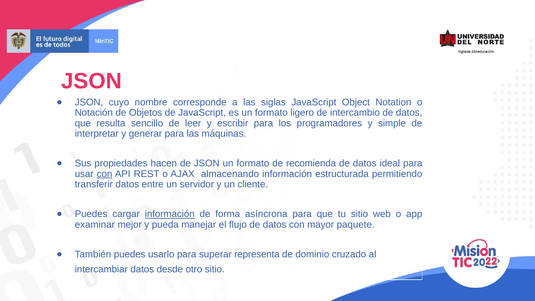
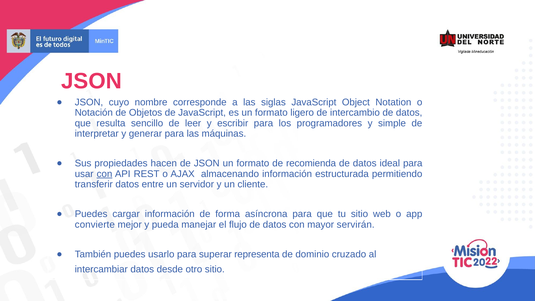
información underline: present -> none (170, 214)
examinar: examinar -> convierte (95, 225)
paquete: paquete -> servirán (356, 225)
